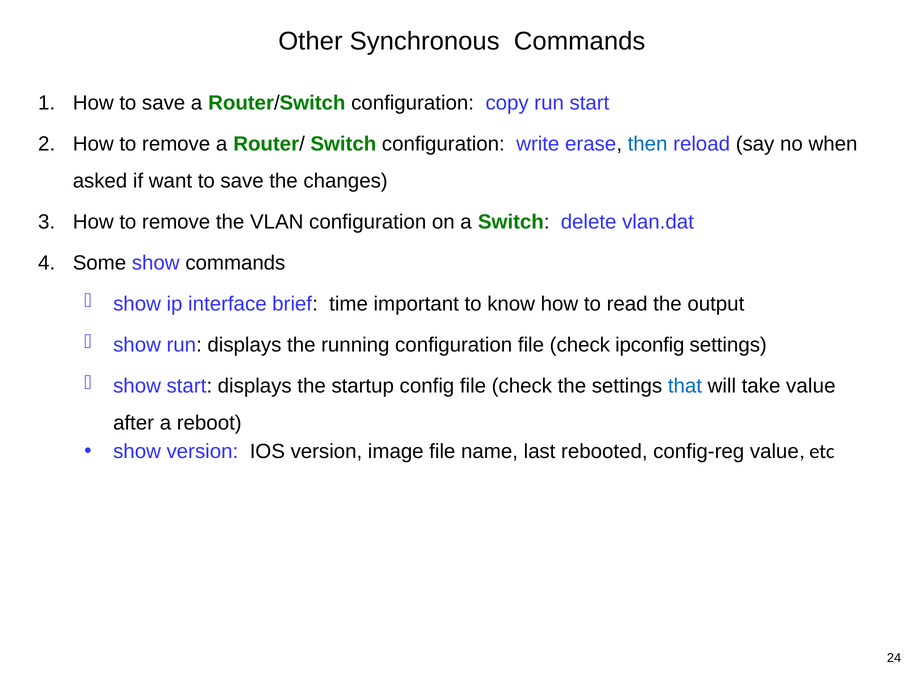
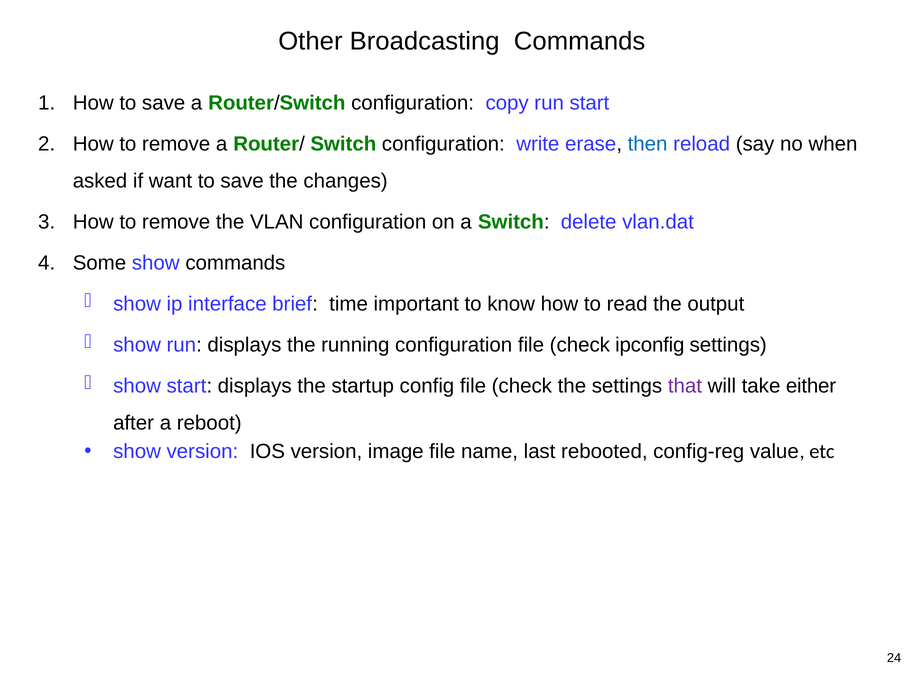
Synchronous: Synchronous -> Broadcasting (425, 41)
that colour: blue -> purple (685, 386)
take value: value -> either (811, 386)
